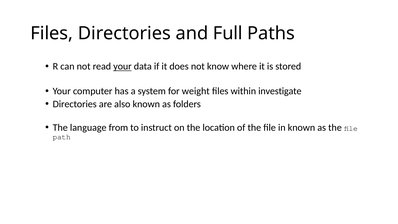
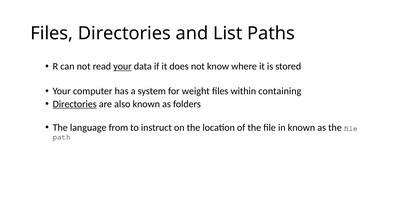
Full: Full -> List (228, 33)
investigate: investigate -> containing (280, 91)
Directories underline: none -> present (75, 104)
